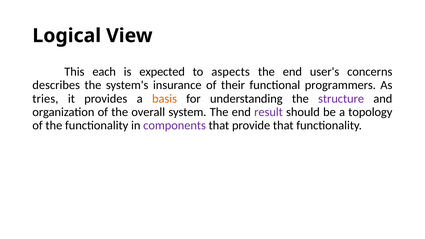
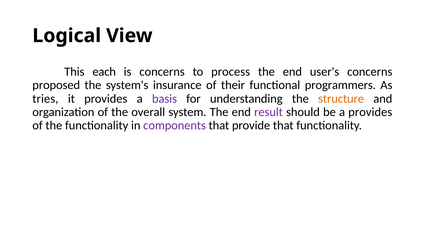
is expected: expected -> concerns (162, 72)
aspects: aspects -> process (231, 72)
describes: describes -> proposed (56, 85)
basis colour: orange -> purple (164, 99)
structure colour: purple -> orange (341, 99)
a topology: topology -> provides (370, 112)
